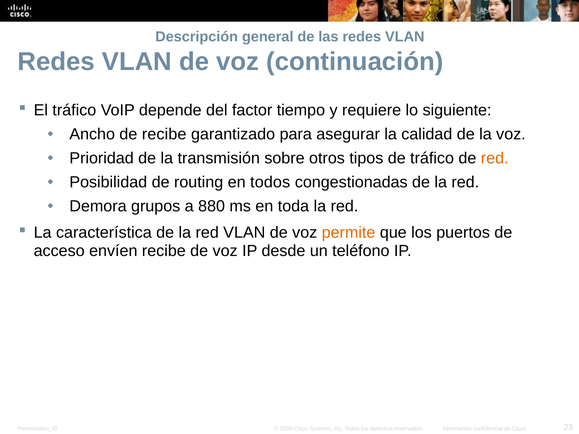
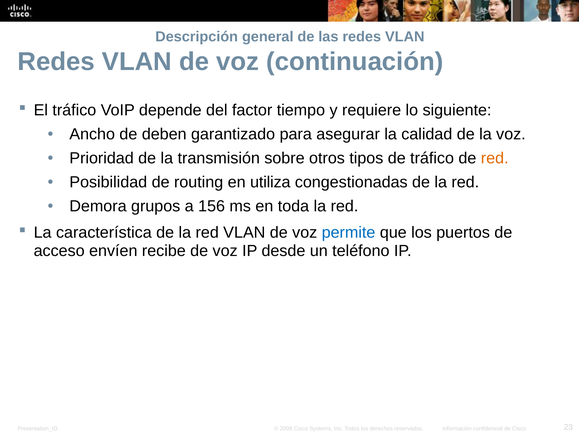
de recibe: recibe -> deben (164, 134)
en todos: todos -> utiliza (270, 182)
880: 880 -> 156 (212, 206)
permite colour: orange -> blue (349, 233)
